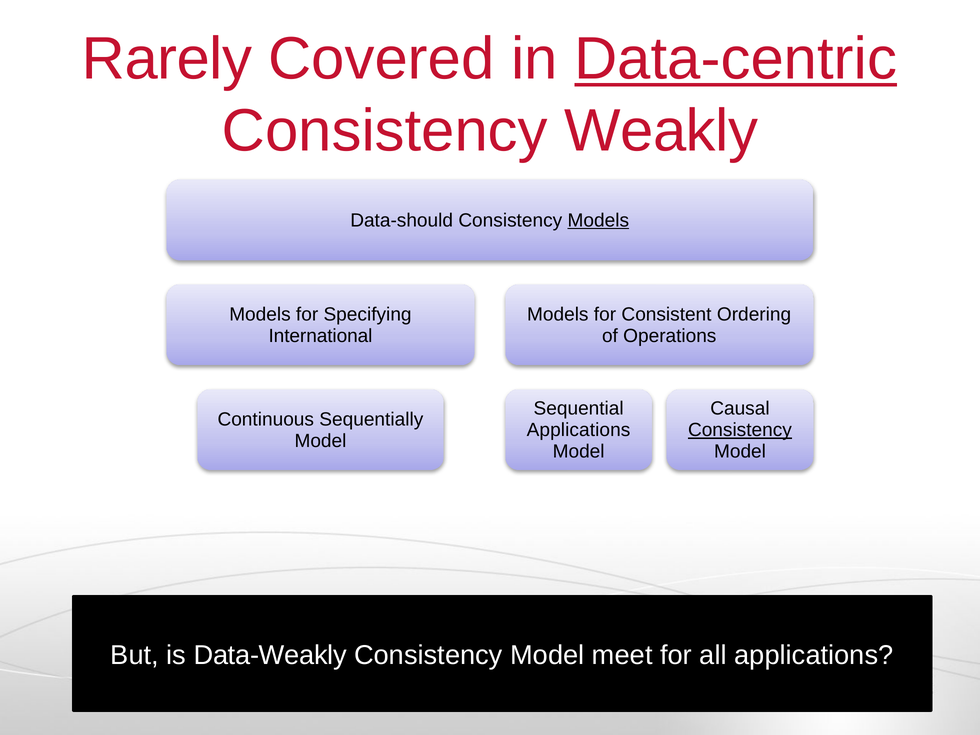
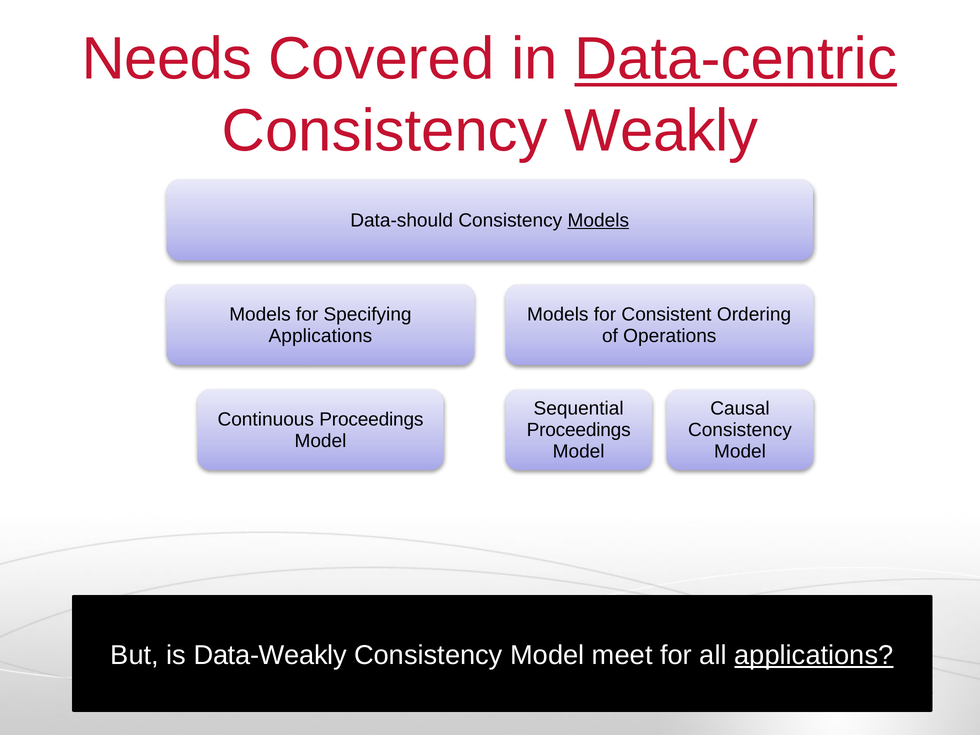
Rarely: Rarely -> Needs (167, 59)
International: International -> Applications (320, 336)
Sequentially: Sequentially -> Proceedings (371, 419)
Applications: Applications -> Proceedings (579, 430)
Consistency underline: present -> none (740, 430)
applications underline: none -> present (814, 655)
